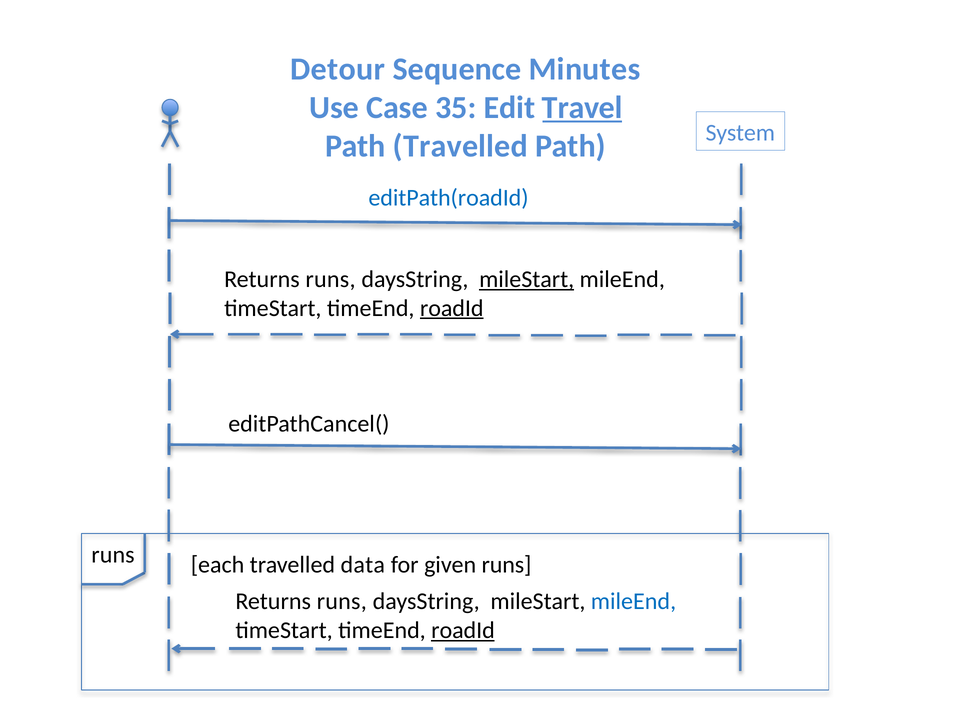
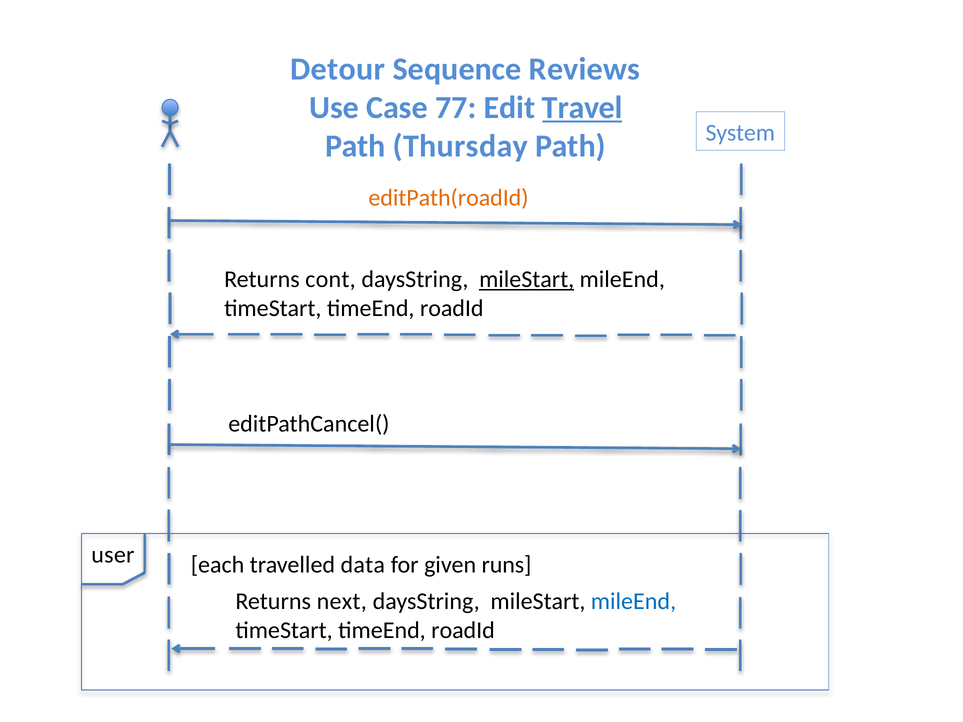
Minutes: Minutes -> Reviews (584, 69)
35: 35 -> 77 (456, 108)
Path Travelled: Travelled -> Thursday (460, 146)
editPath(roadId colour: blue -> orange (449, 198)
runs: runs -> cont (330, 279)
roadId underline: present -> none (452, 308)
runs: runs -> user (113, 555)
runs: runs -> next (342, 602)
roadId underline: present -> none (463, 631)
